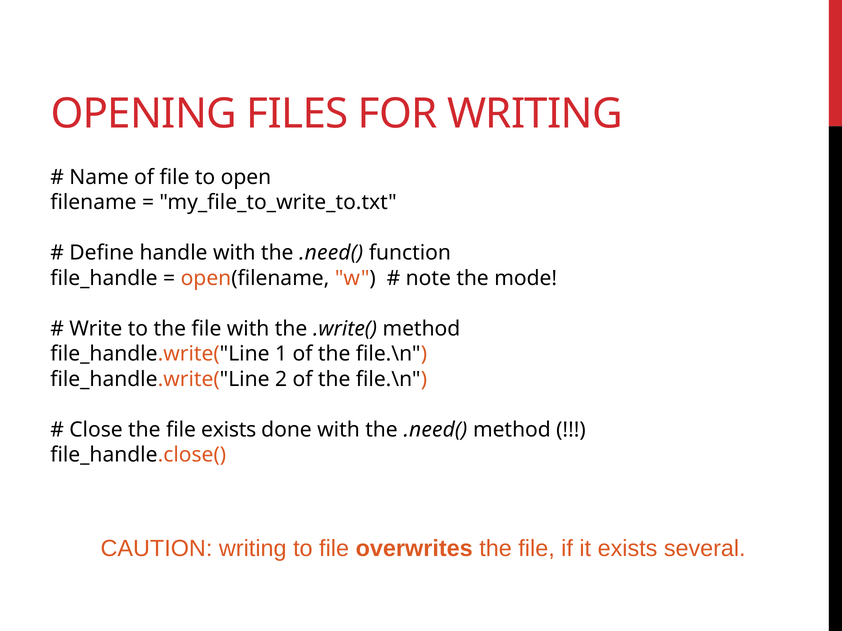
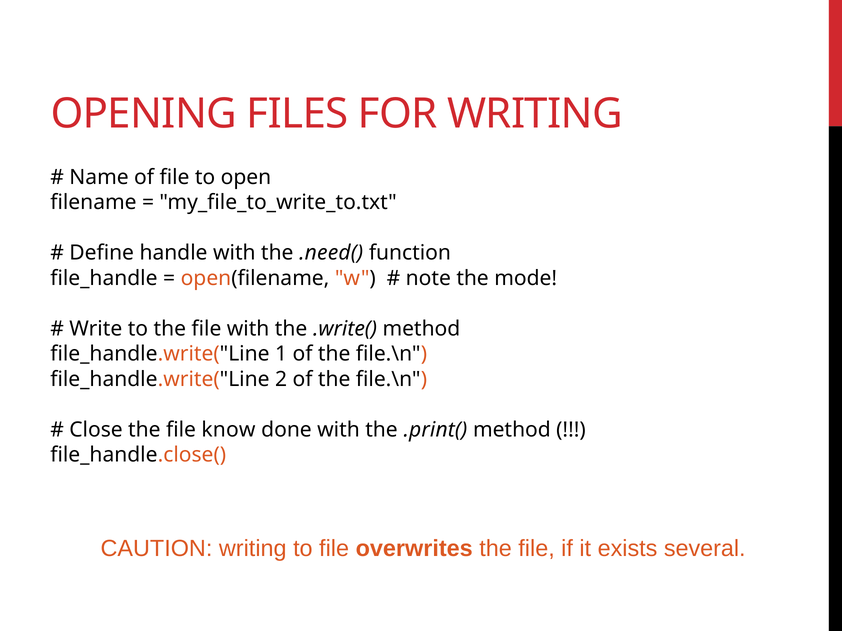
file exists: exists -> know (228, 430)
done with the .need(: .need( -> .print( (435, 430)
